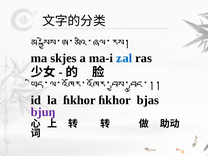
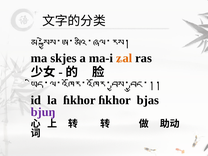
ʑal colour: blue -> orange (124, 58)
